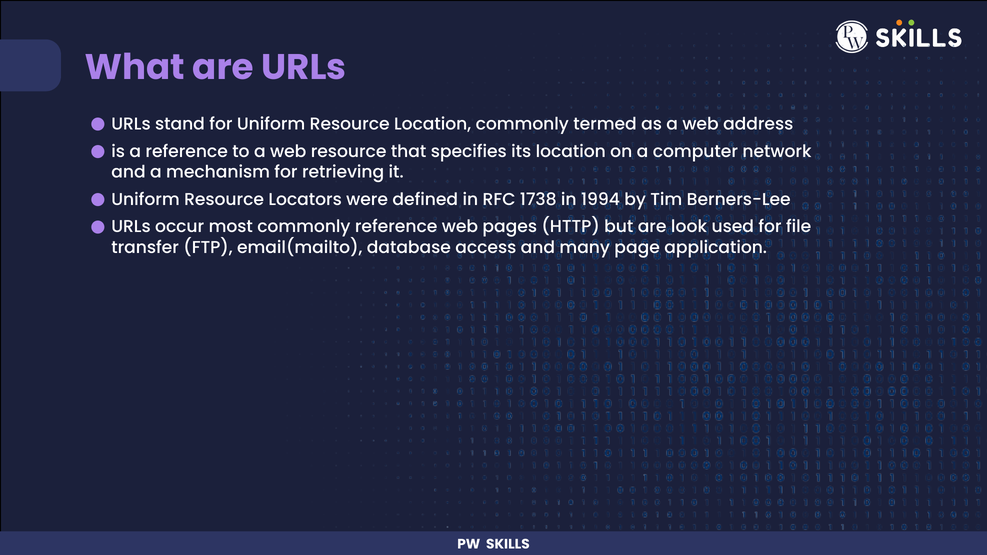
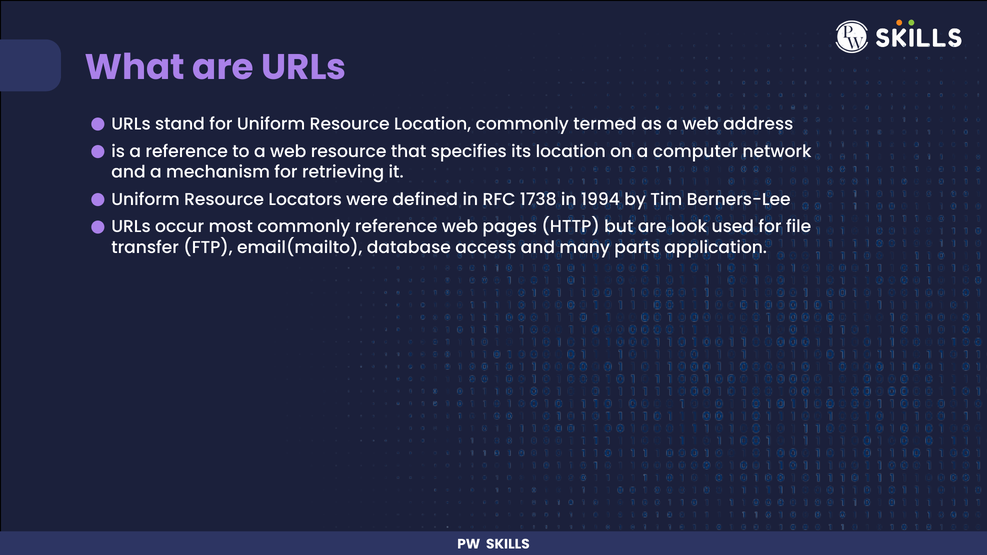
page: page -> parts (637, 247)
